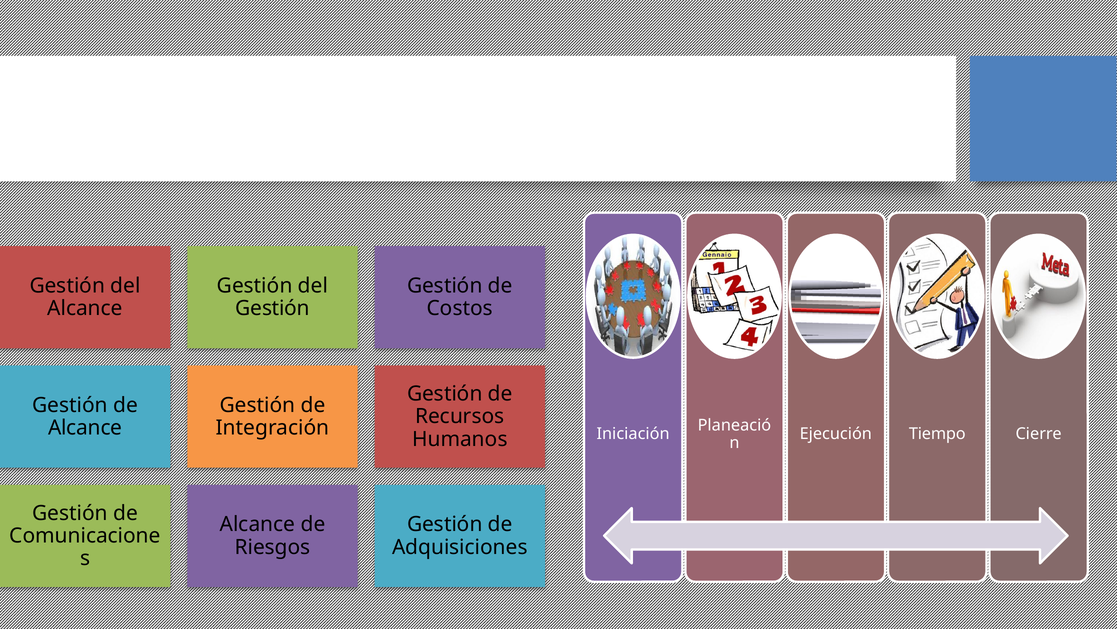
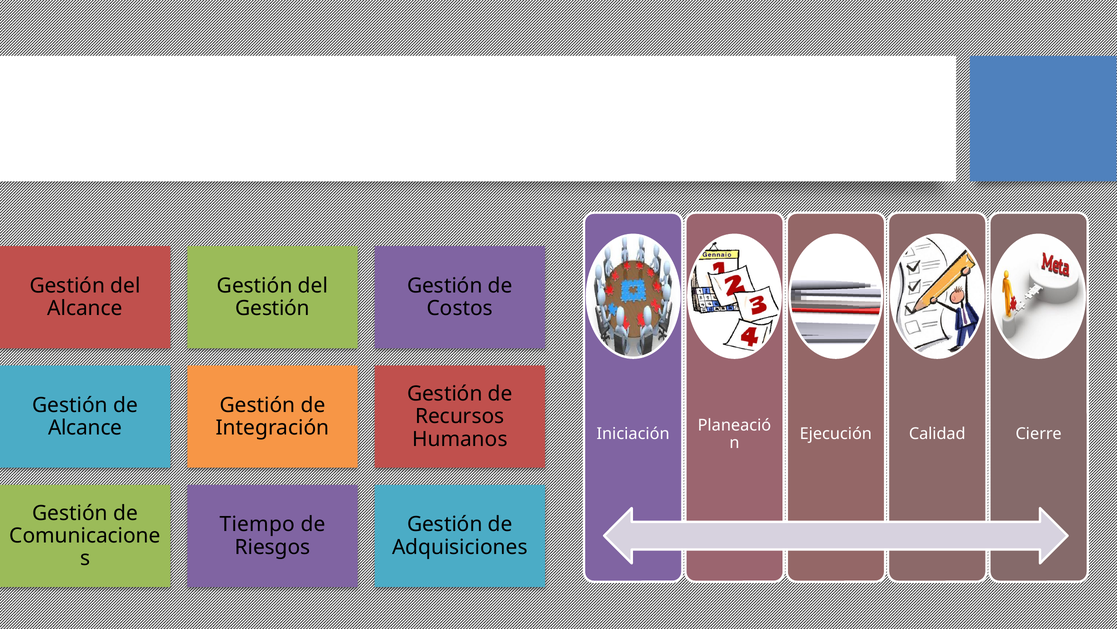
Tiempo: Tiempo -> Calidad (937, 434)
Alcance: Alcance -> Tiempo (257, 524)
